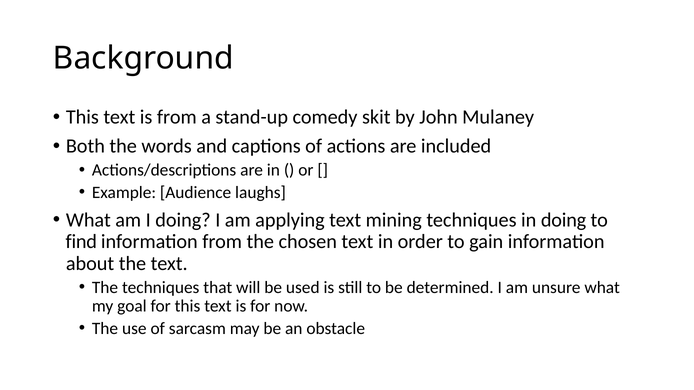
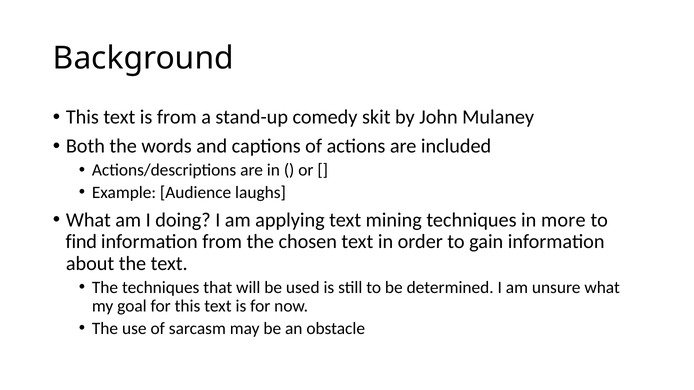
in doing: doing -> more (563, 220)
